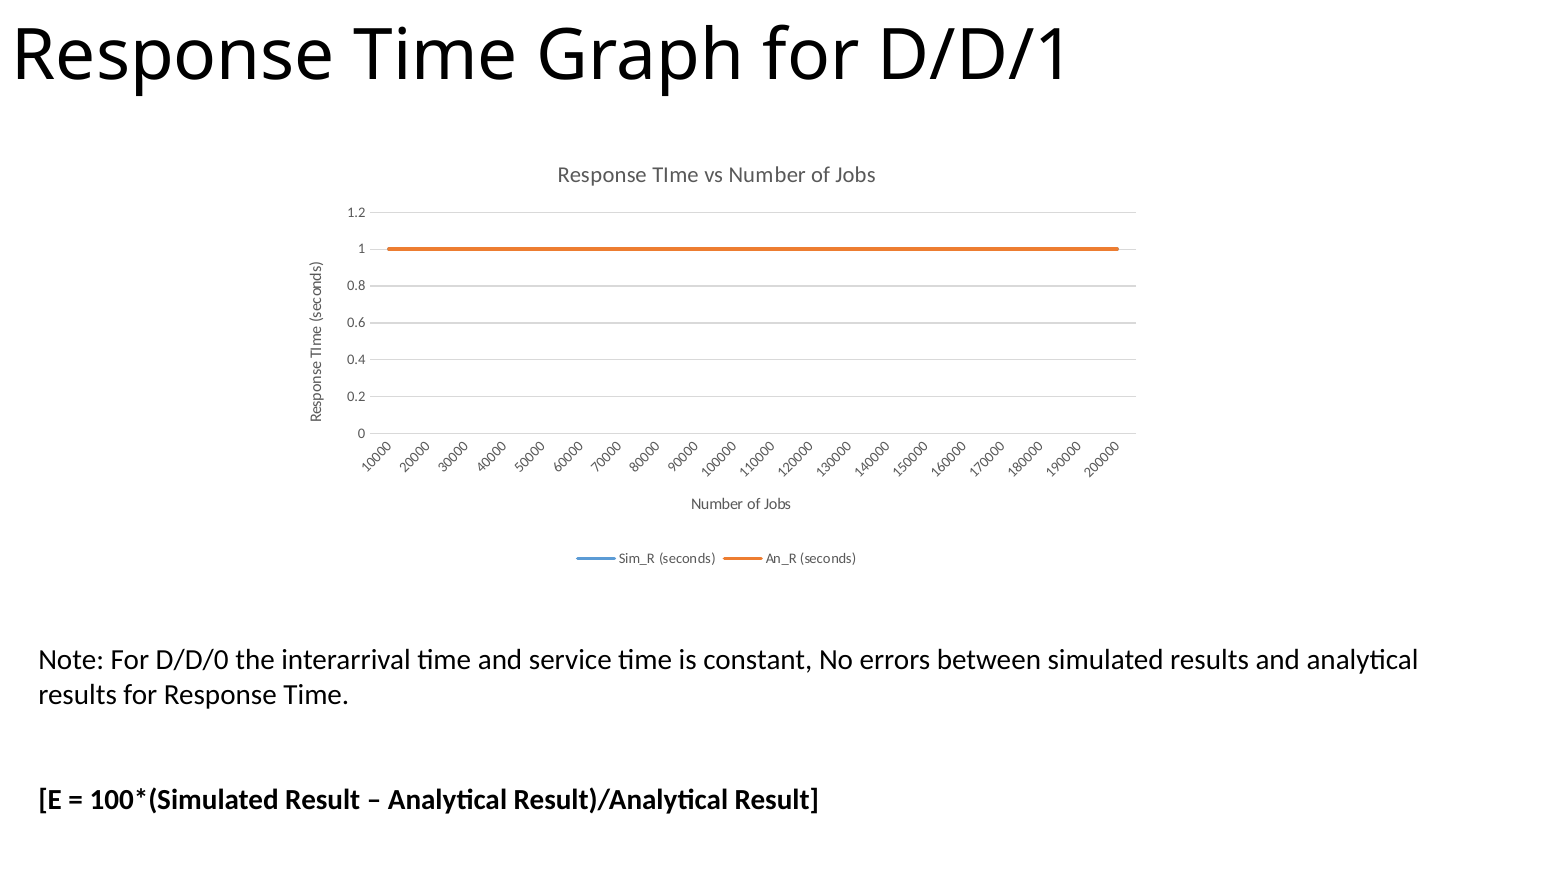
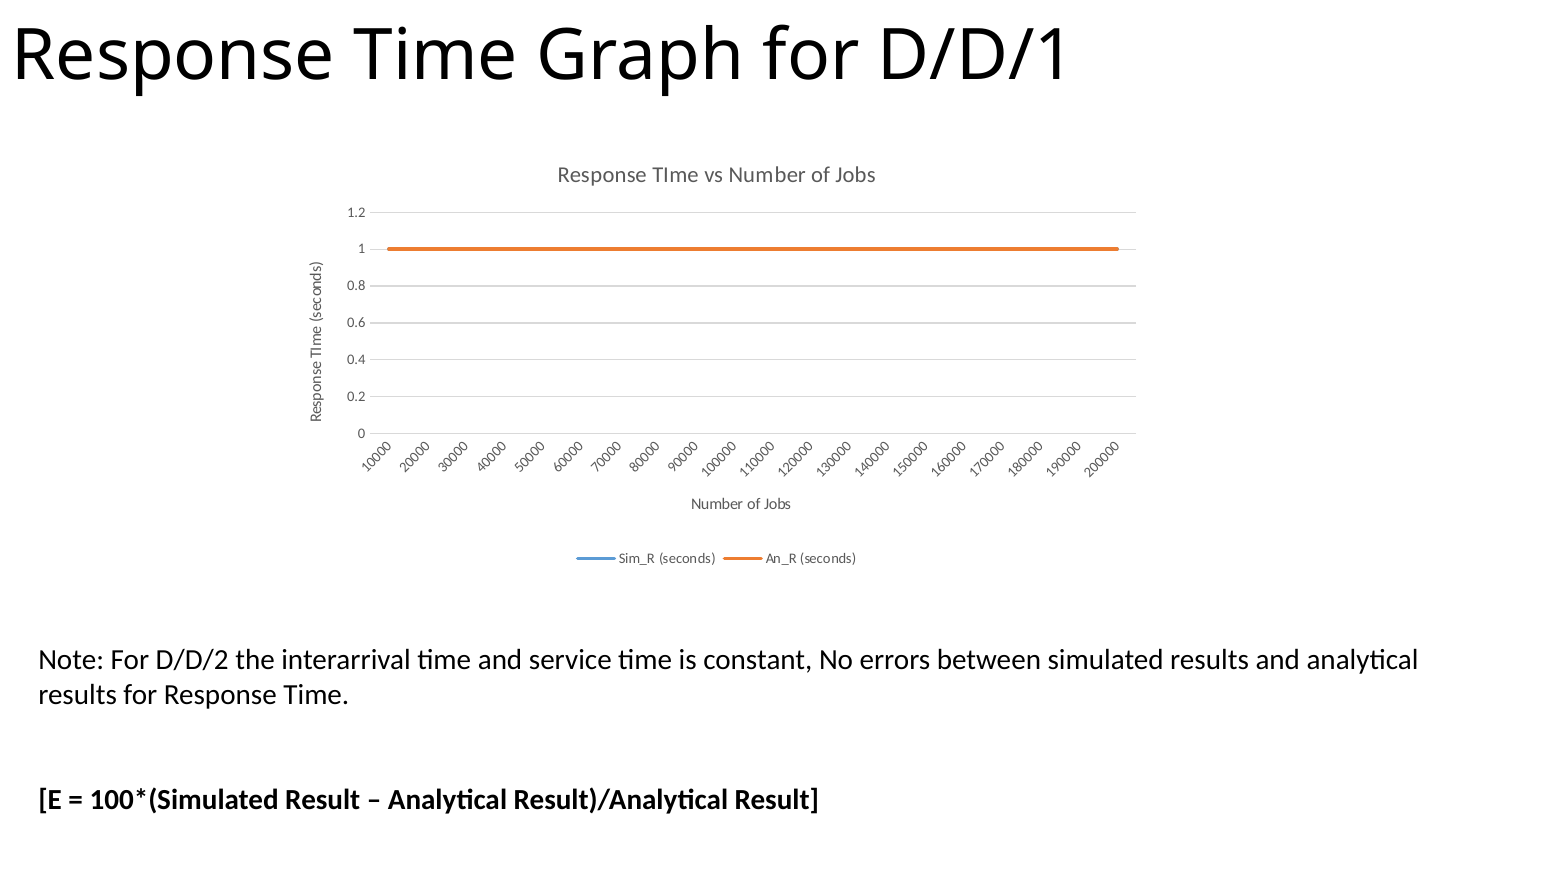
D/D/0: D/D/0 -> D/D/2 (192, 660)
